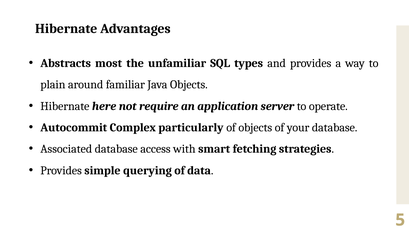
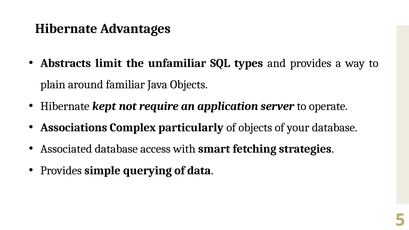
most: most -> limit (109, 63)
here: here -> kept (104, 106)
Autocommit: Autocommit -> Associations (74, 128)
